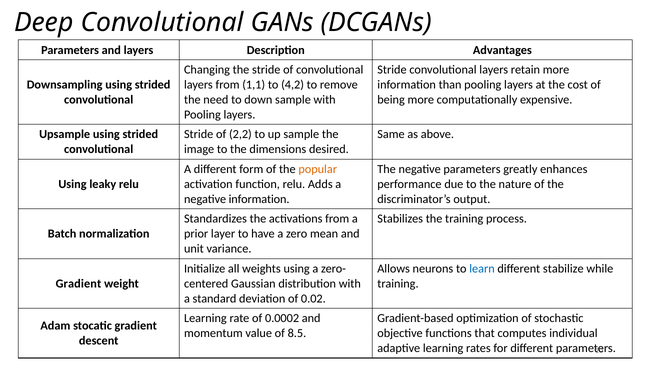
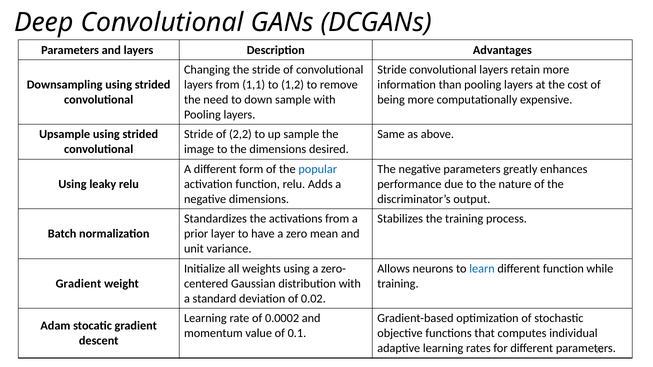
4,2: 4,2 -> 1,2 (293, 85)
popular colour: orange -> blue (318, 169)
negative information: information -> dimensions (259, 199)
different stabilize: stabilize -> function (563, 269)
8.5: 8.5 -> 0.1 (297, 334)
